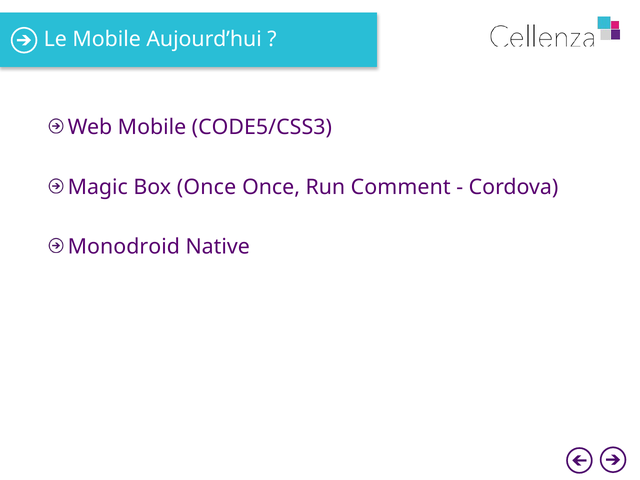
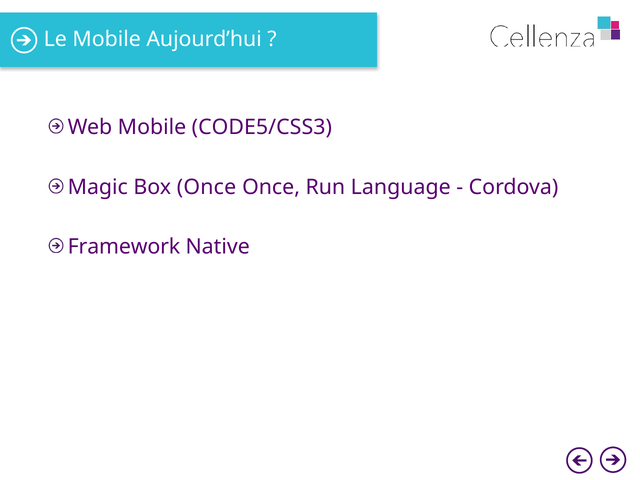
Comment: Comment -> Language (401, 187)
Monodroid: Monodroid -> Framework (124, 247)
